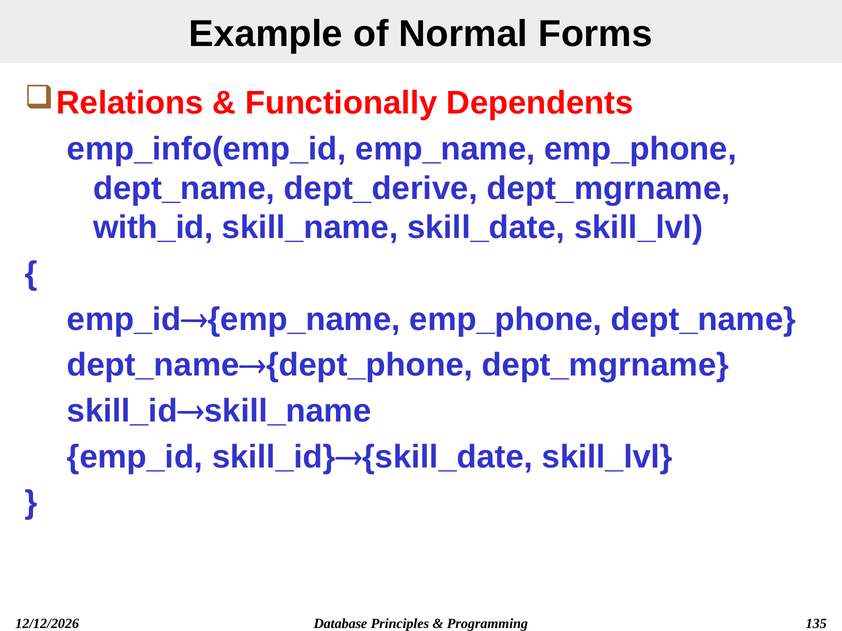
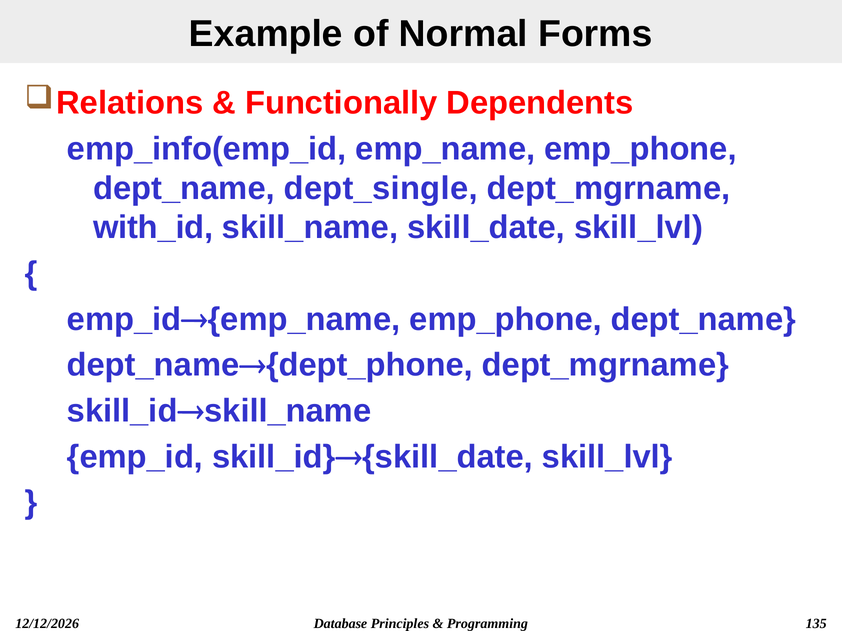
dept_derive: dept_derive -> dept_single (381, 188)
